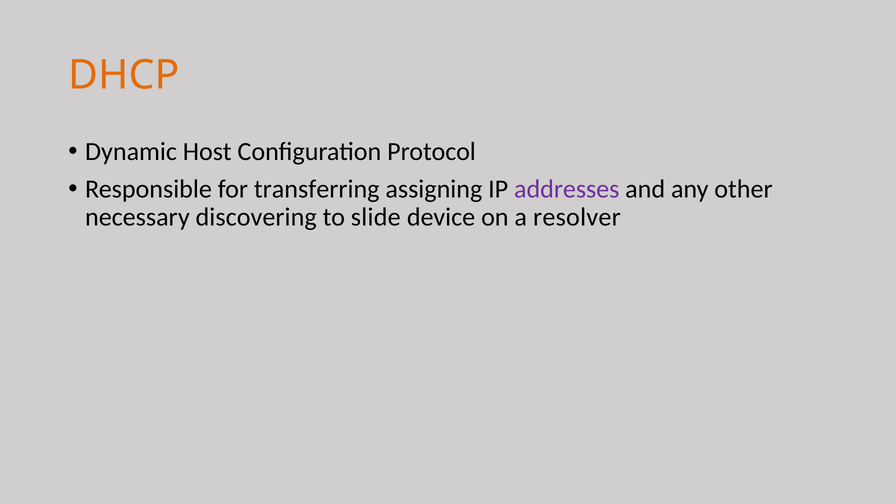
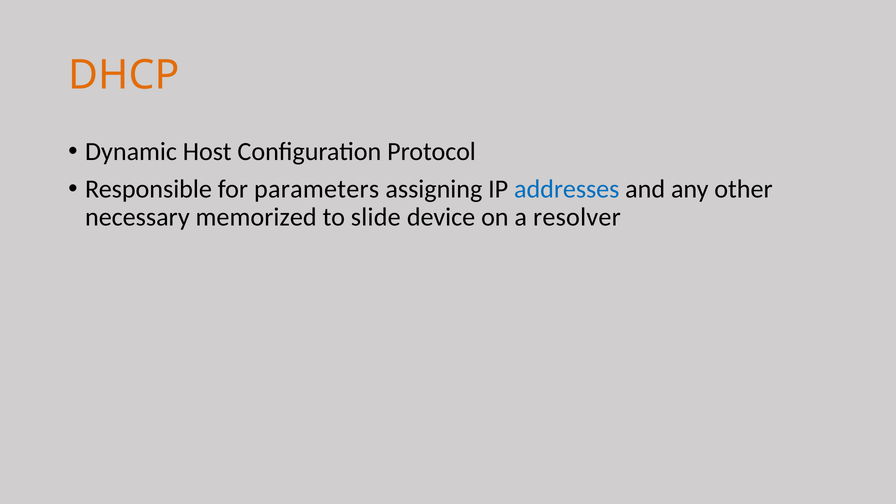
transferring: transferring -> parameters (317, 189)
addresses colour: purple -> blue (567, 189)
discovering: discovering -> memorized (256, 217)
